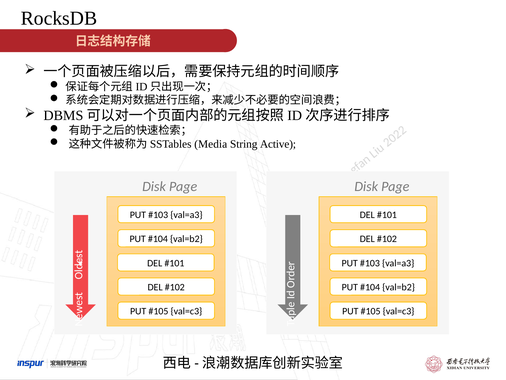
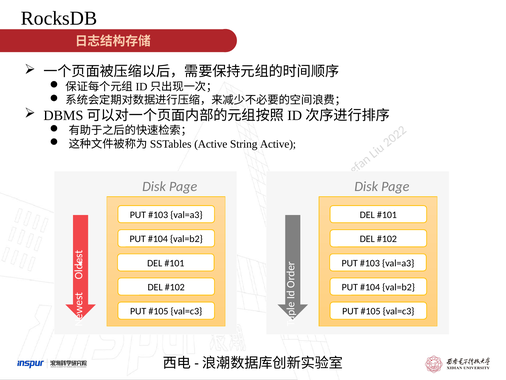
Media: Media -> Active (211, 144)
